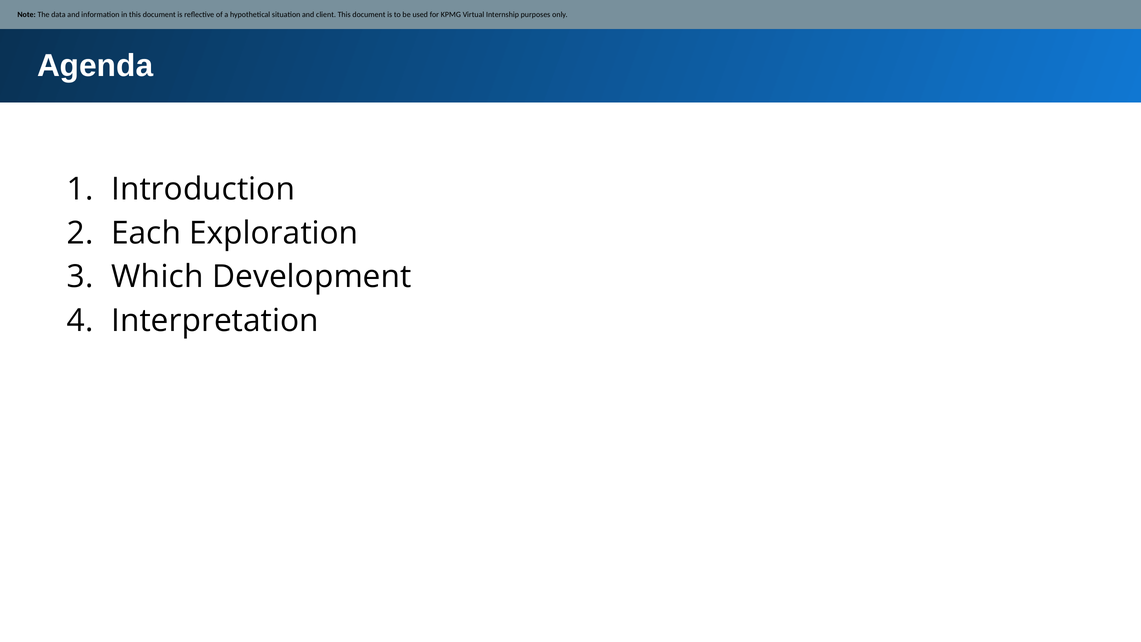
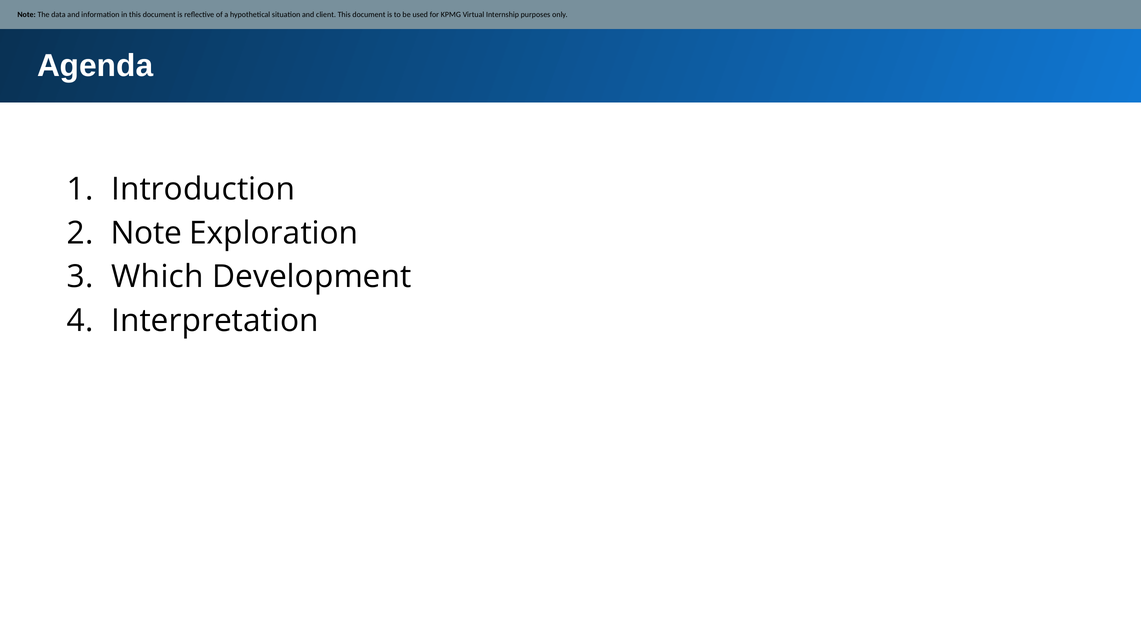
Each: Each -> Note (146, 233)
